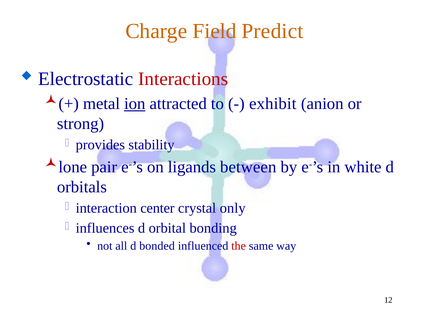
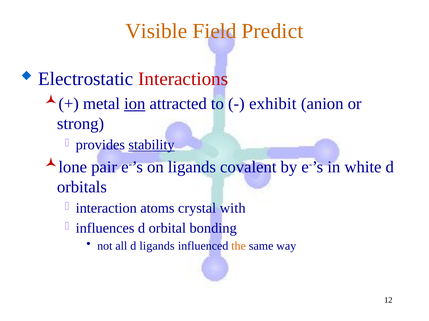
Charge: Charge -> Visible (156, 31)
stability underline: none -> present (152, 145)
between: between -> covalent (248, 167)
center: center -> atoms (157, 209)
only: only -> with (233, 209)
d bonded: bonded -> ligands (157, 247)
the colour: red -> orange (239, 247)
